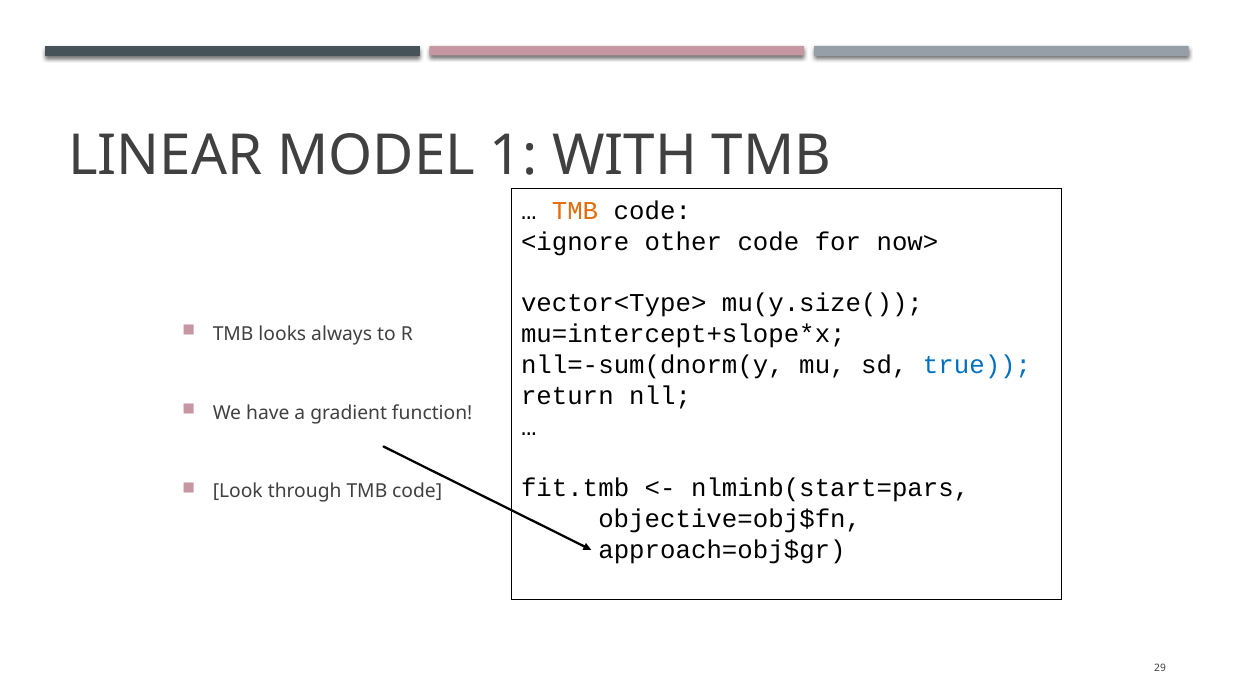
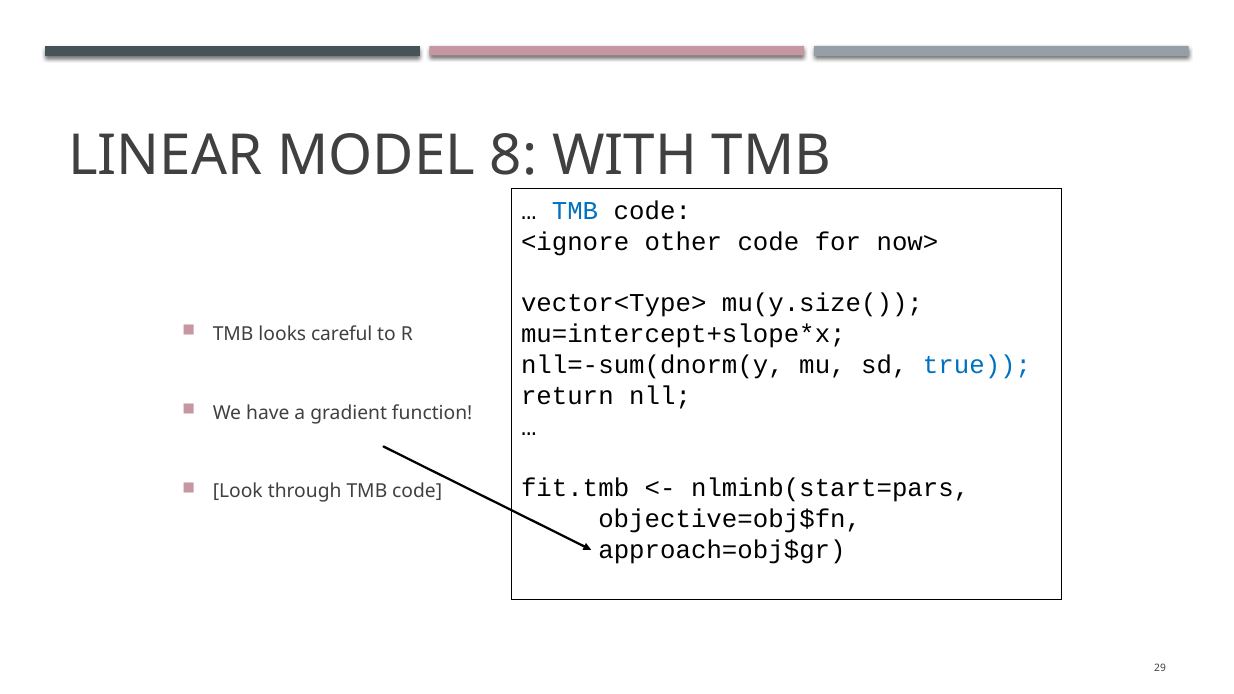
1: 1 -> 8 (514, 156)
TMB colour: orange -> blue (575, 211)
always: always -> careful (342, 334)
